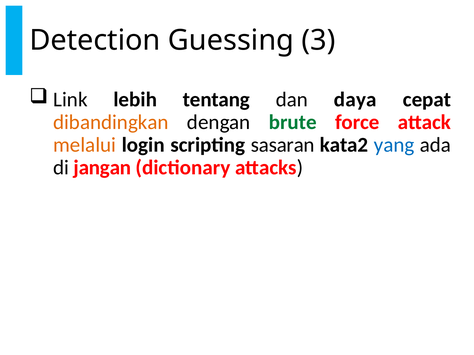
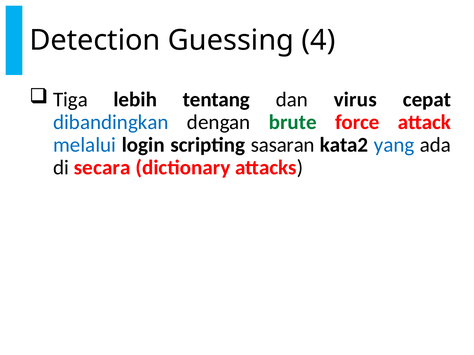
3: 3 -> 4 (319, 40)
Link: Link -> Tiga (70, 100)
daya: daya -> virus (355, 100)
dibandingkan colour: orange -> blue (111, 122)
melalui colour: orange -> blue (85, 145)
jangan: jangan -> secara (102, 168)
